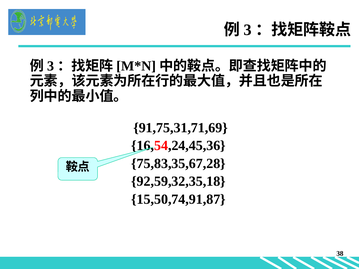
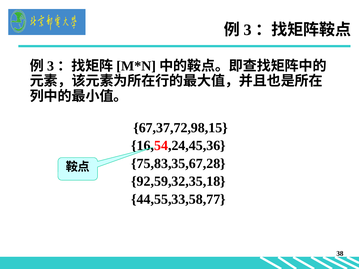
91,75,31,71,69: 91,75,31,71,69 -> 67,37,72,98,15 (181, 128)
15,50,74,91,87: 15,50,74,91,87 -> 44,55,33,58,77 (178, 199)
